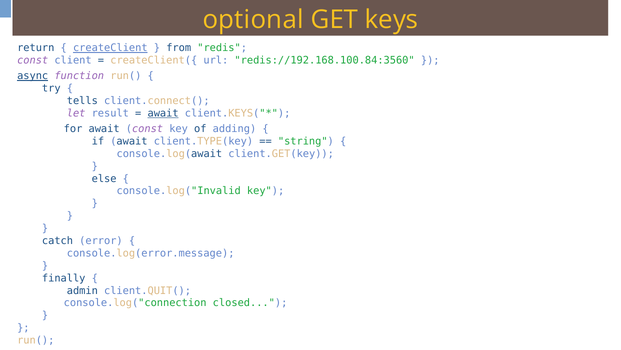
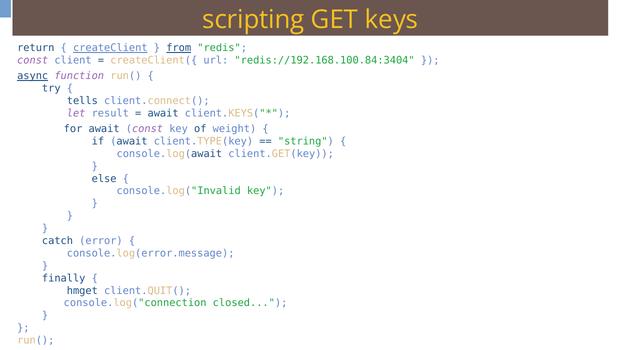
optional: optional -> scripting (253, 20)
from underline: none -> present (179, 48)
redis://192.168.100.84:3560: redis://192.168.100.84:3560 -> redis://192.168.100.84:3404 (325, 60)
await underline: present -> none (163, 113)
adding: adding -> weight (234, 129)
admin: admin -> hmget (82, 290)
